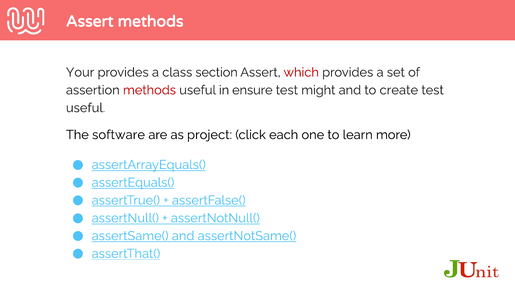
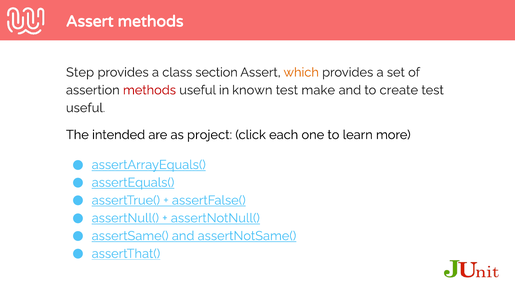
Your: Your -> Step (80, 72)
which colour: red -> orange (301, 72)
ensure: ensure -> known (252, 90)
might: might -> make (318, 90)
software: software -> intended (119, 135)
